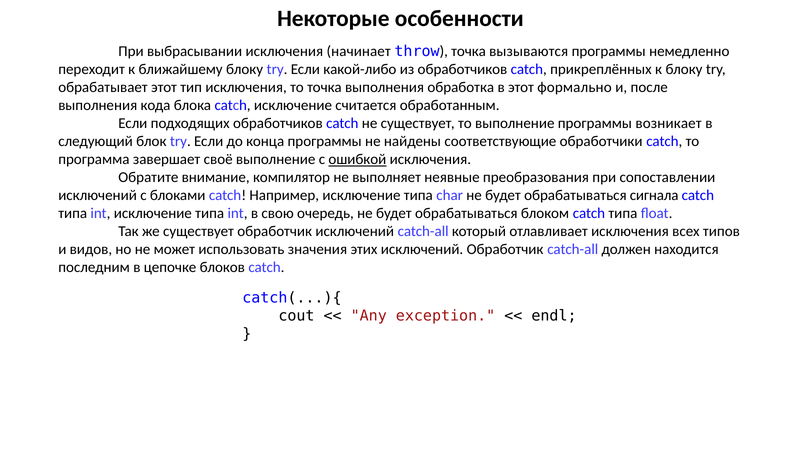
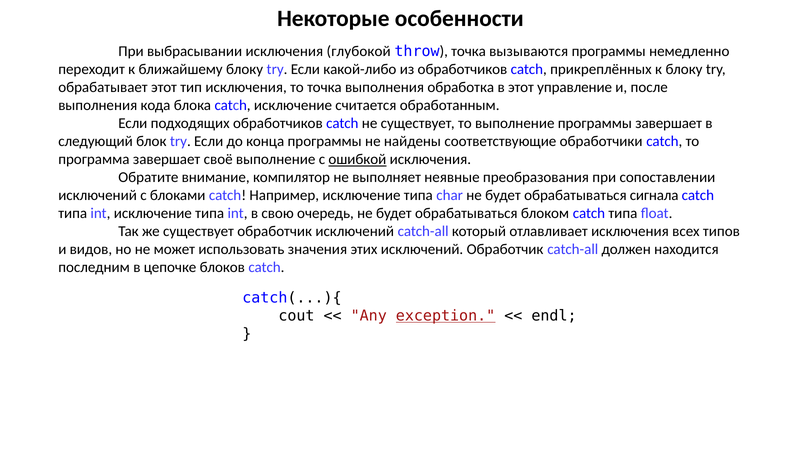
начинает: начинает -> глубокой (359, 51)
формально: формально -> управление (575, 87)
программы возникает: возникает -> завершает (669, 124)
exception underline: none -> present (446, 316)
